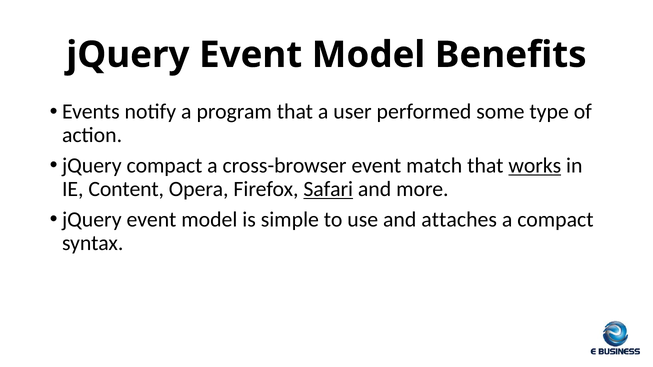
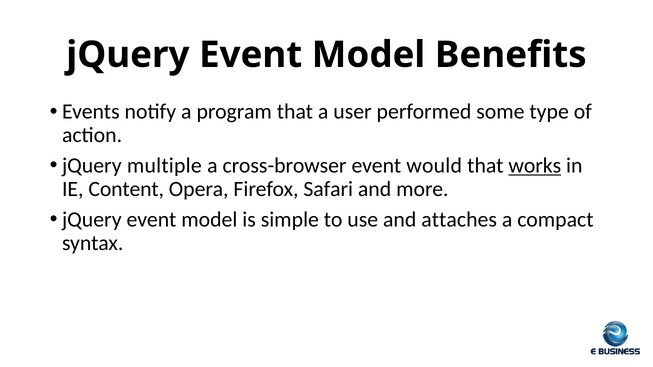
jQuery compact: compact -> multiple (164, 166)
match: match -> would (434, 166)
Safari underline: present -> none (328, 189)
